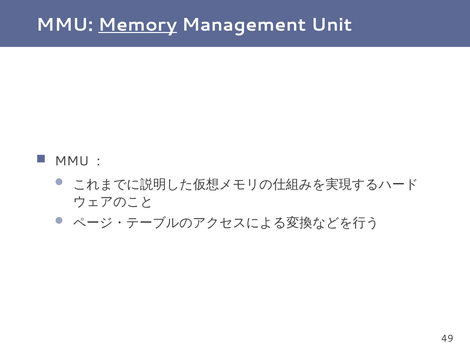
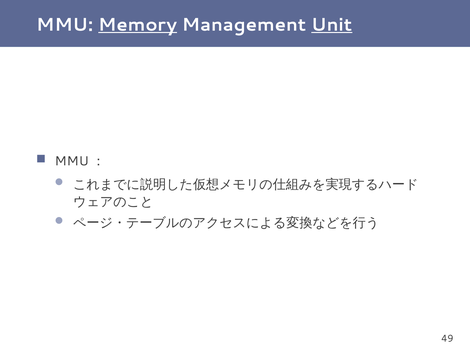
Unit underline: none -> present (332, 25)
